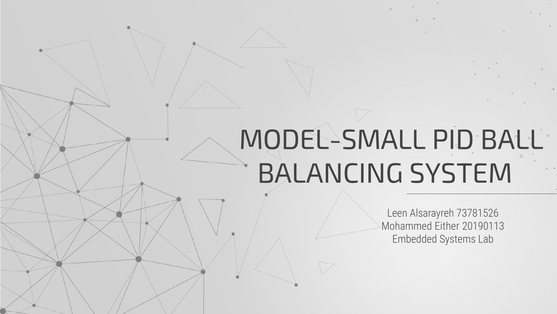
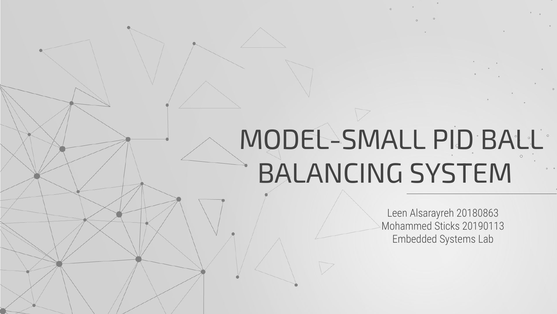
73781526: 73781526 -> 20180863 (478, 213)
Either: Either -> Sticks (447, 226)
